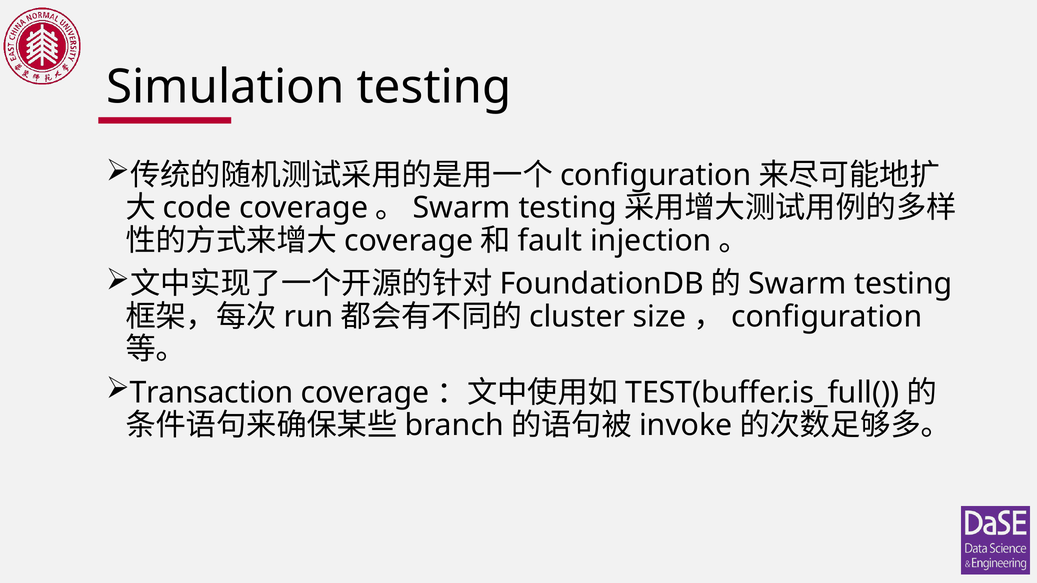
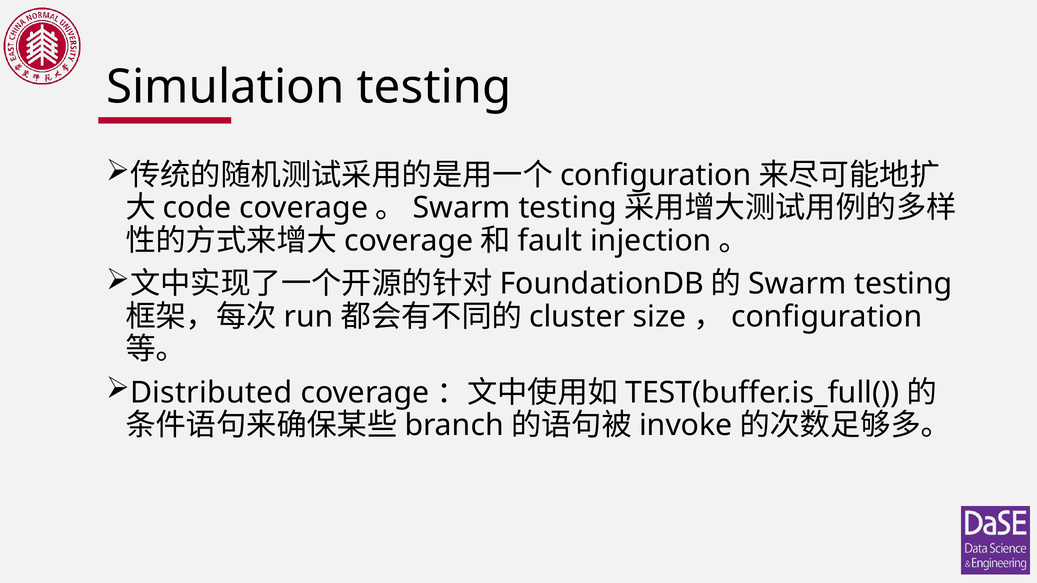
Transaction: Transaction -> Distributed (211, 393)
